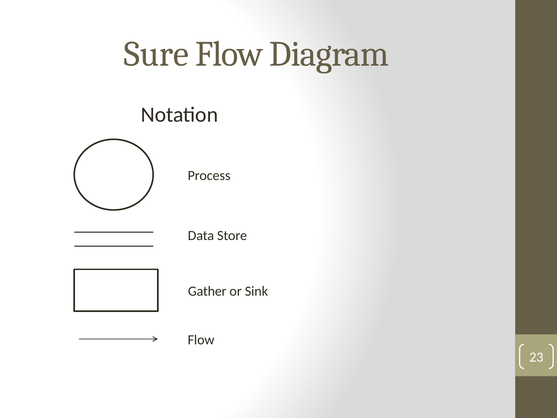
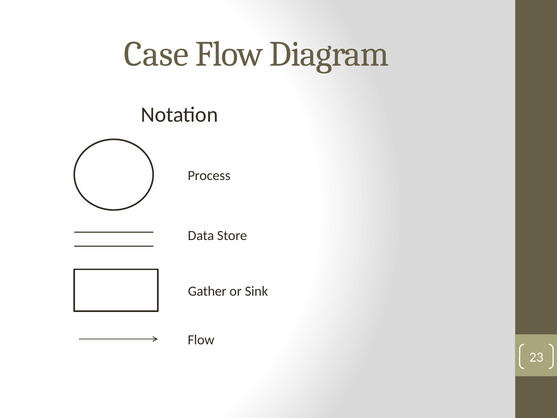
Sure: Sure -> Case (156, 54)
